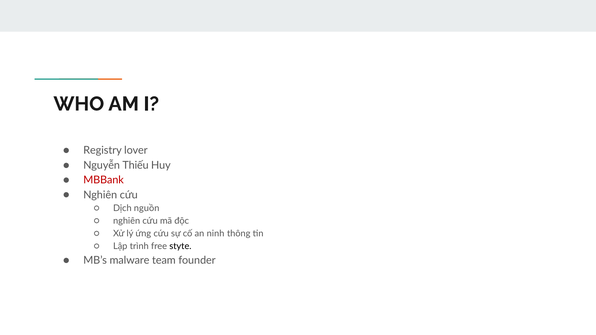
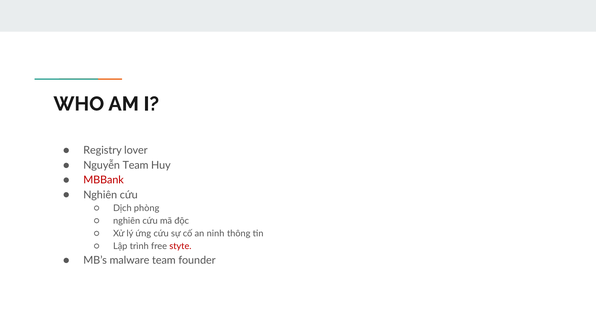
Nguyễn Thiếu: Thiếu -> Team (136, 165)
nguồn: nguồn -> phòng (147, 208)
styte colour: black -> red (180, 246)
